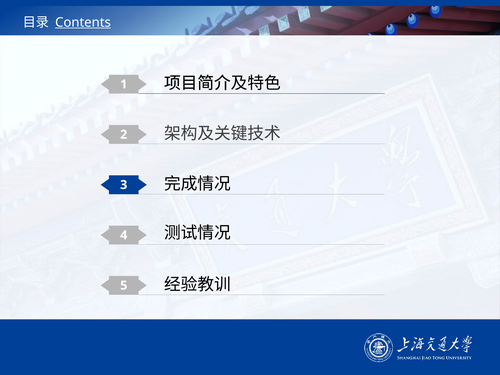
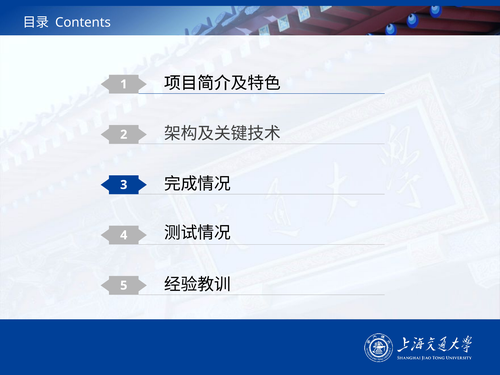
Contents underline: present -> none (83, 22)
